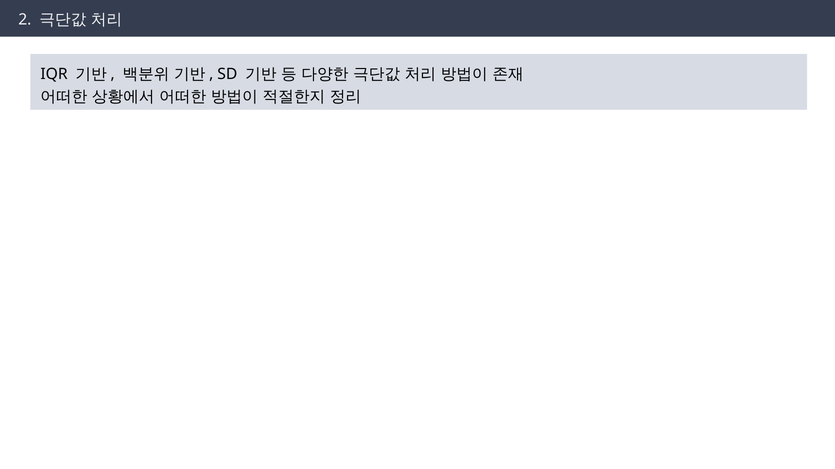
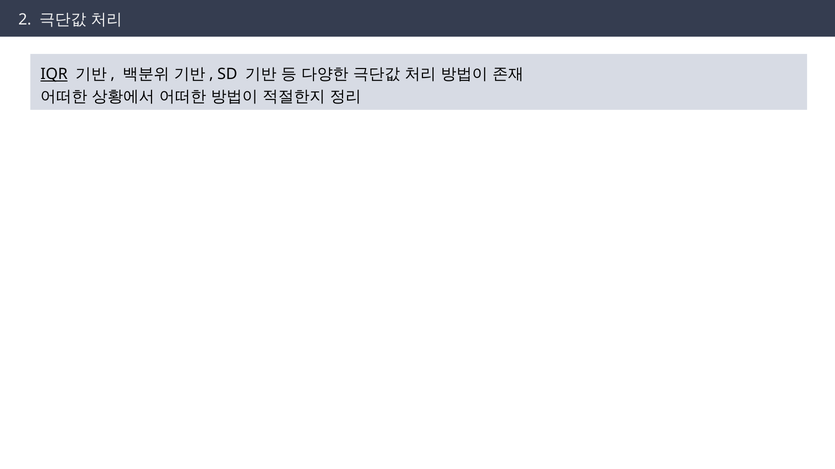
IQR underline: none -> present (54, 74)
